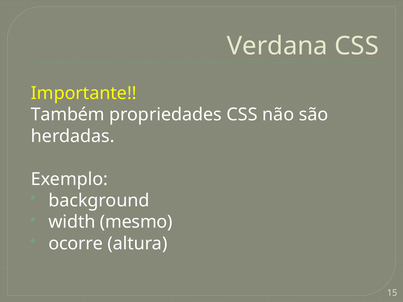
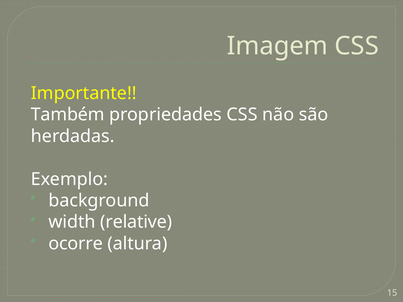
Verdana: Verdana -> Imagem (277, 46)
mesmo: mesmo -> relative (136, 222)
